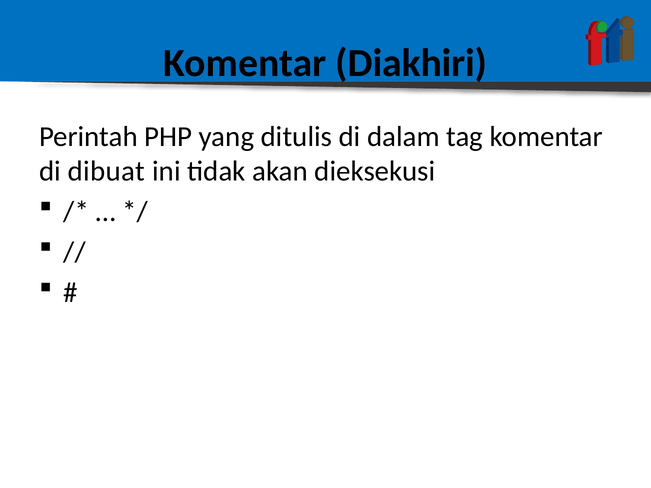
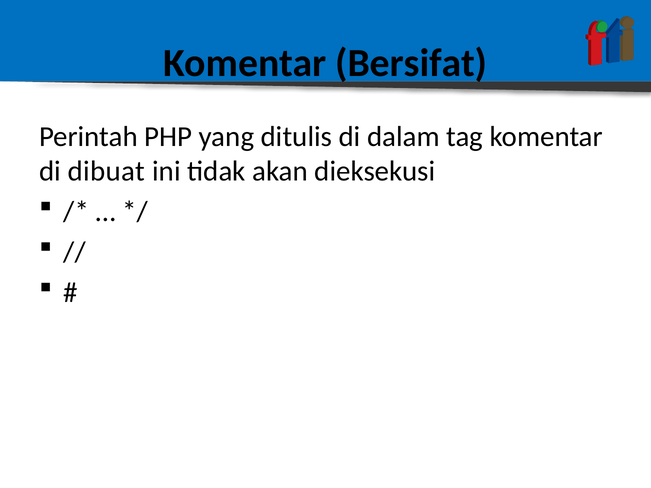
Diakhiri: Diakhiri -> Bersifat (411, 63)
